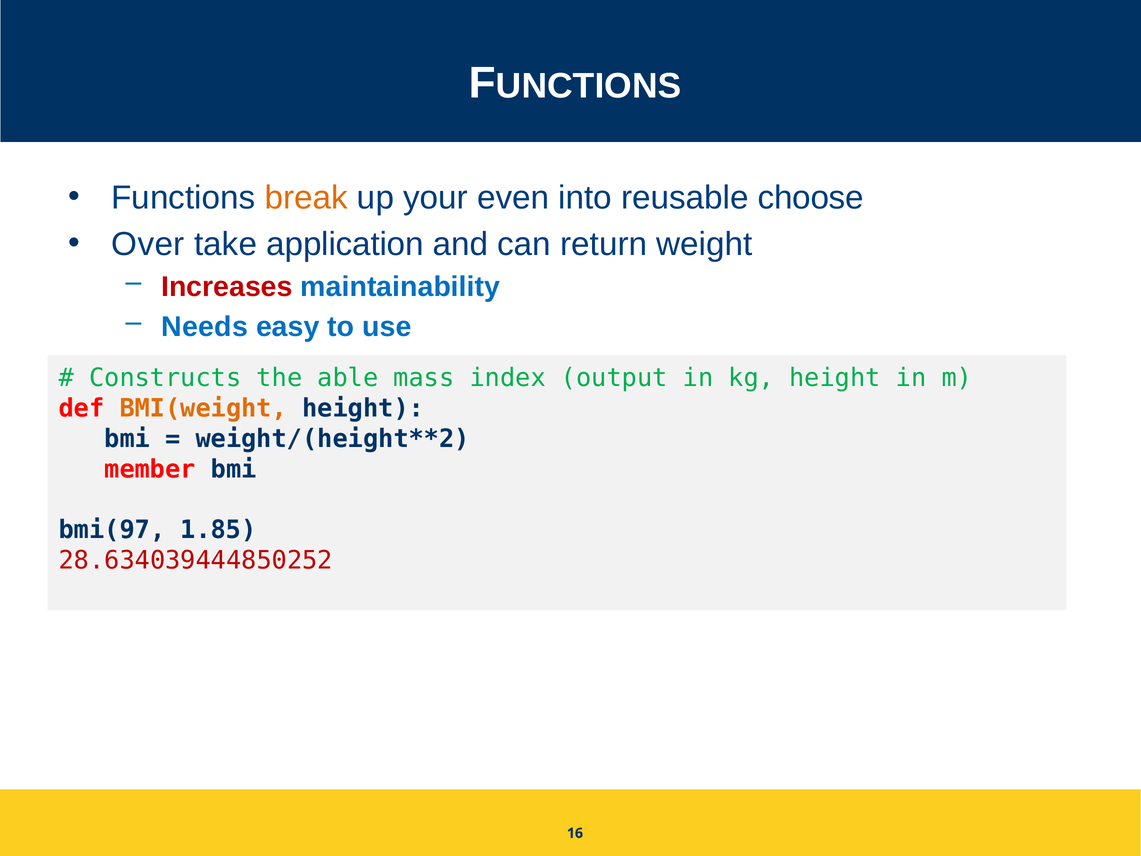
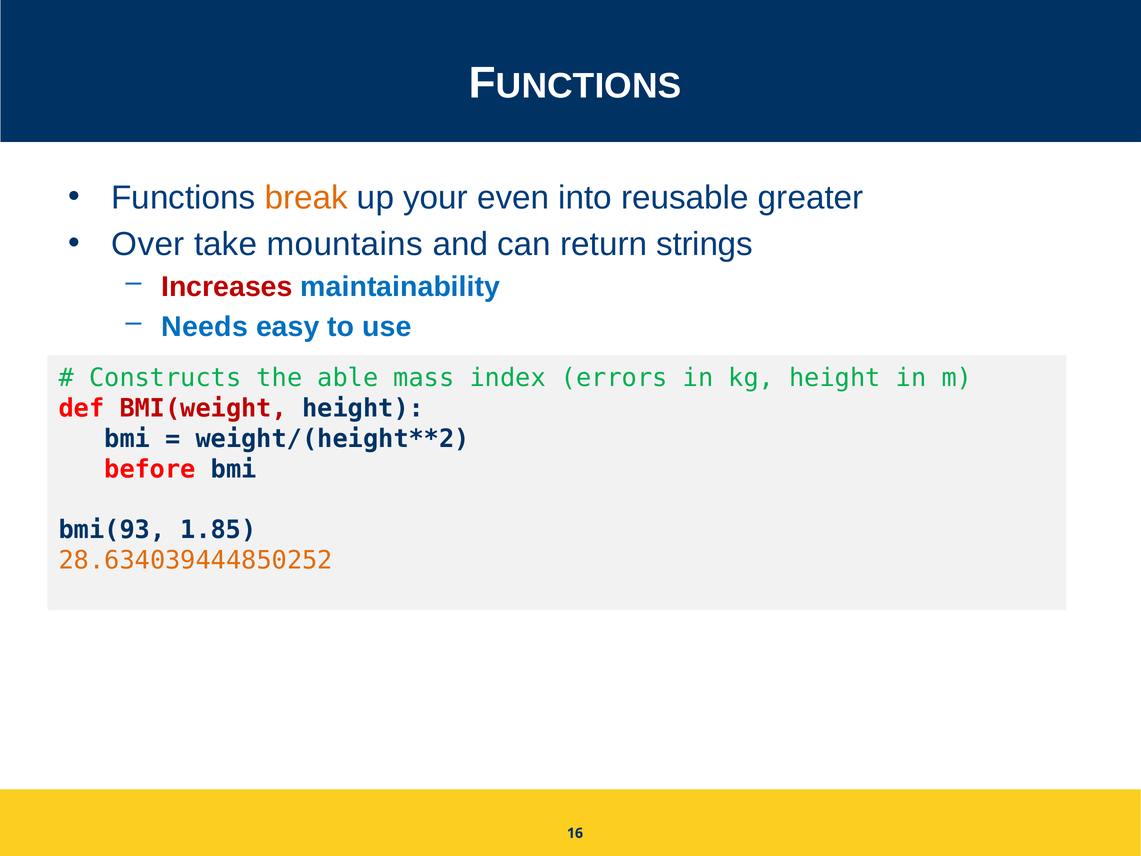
choose: choose -> greater (811, 198)
application: application -> mountains (345, 244)
weight: weight -> strings (705, 244)
output: output -> errors (614, 378)
BMI(weight colour: orange -> red (203, 408)
member: member -> before (150, 469)
bmi(97: bmi(97 -> bmi(93 (112, 530)
28.634039444850252 colour: red -> orange (196, 560)
